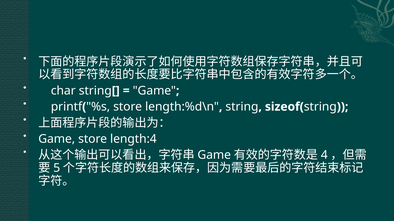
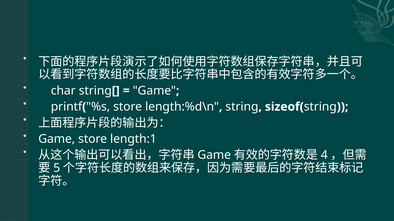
length:4: length:4 -> length:1 (133, 139)
